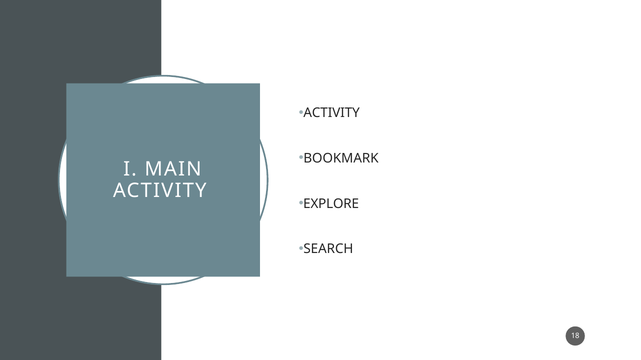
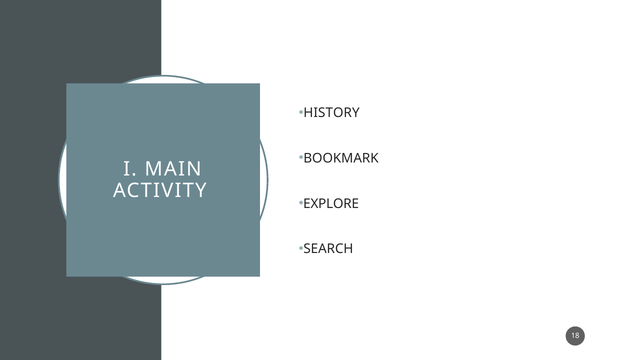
ACTIVITY: ACTIVITY -> HISTORY (332, 113)
